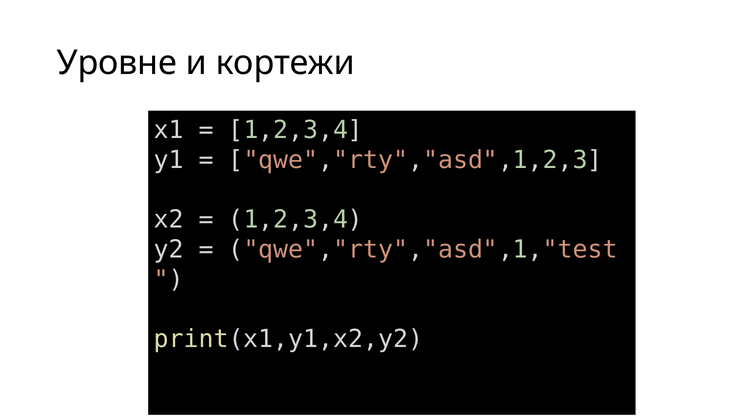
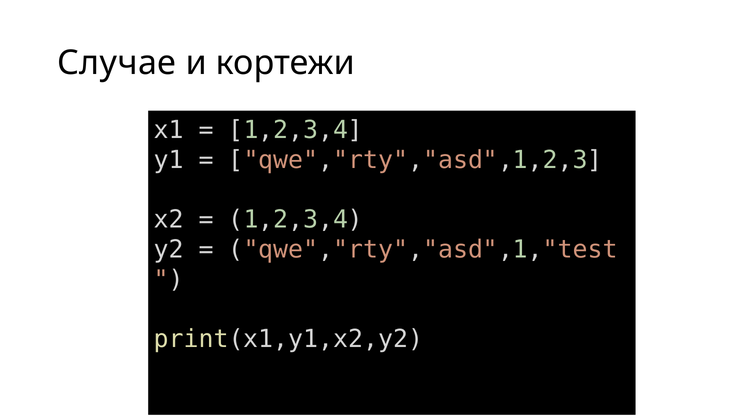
Уровне: Уровне -> Случае (117, 63)
